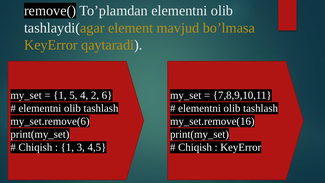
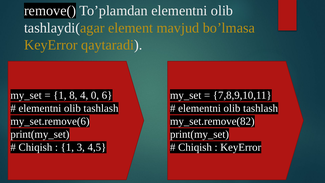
5: 5 -> 8 (73, 95)
2: 2 -> 0 (95, 95)
my_set.remove(16: my_set.remove(16 -> my_set.remove(82 (212, 121)
